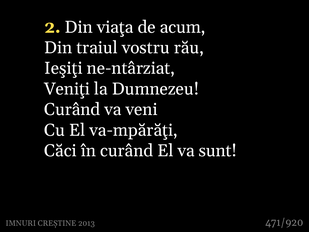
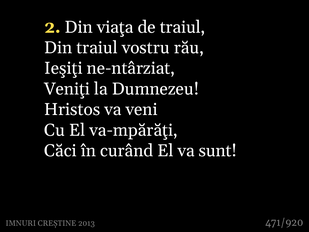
de acum: acum -> traiul (183, 27)
Curând: Curând -> Hristos (72, 109)
